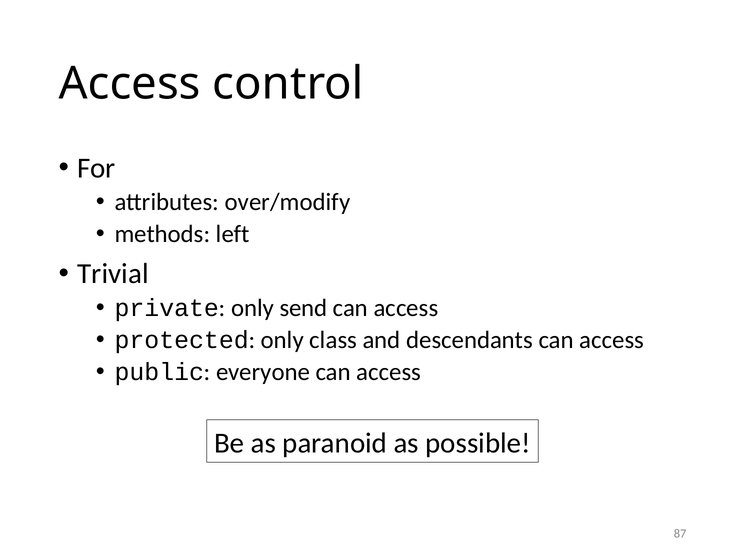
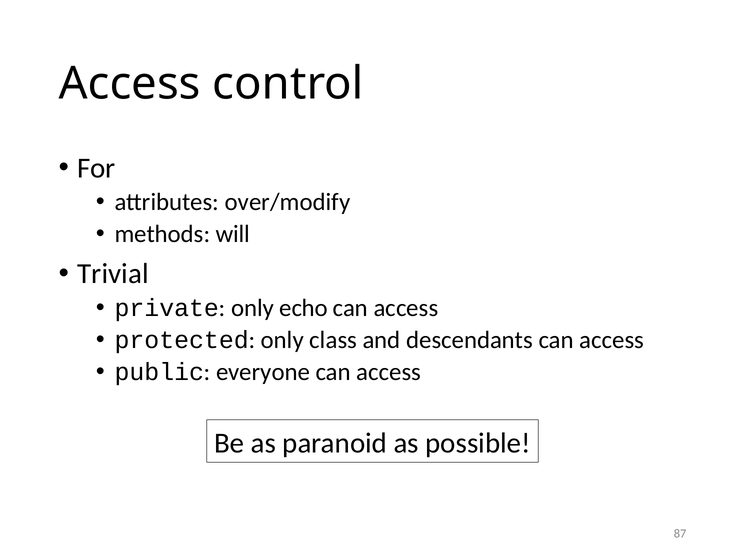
left: left -> will (233, 234)
send: send -> echo (304, 308)
